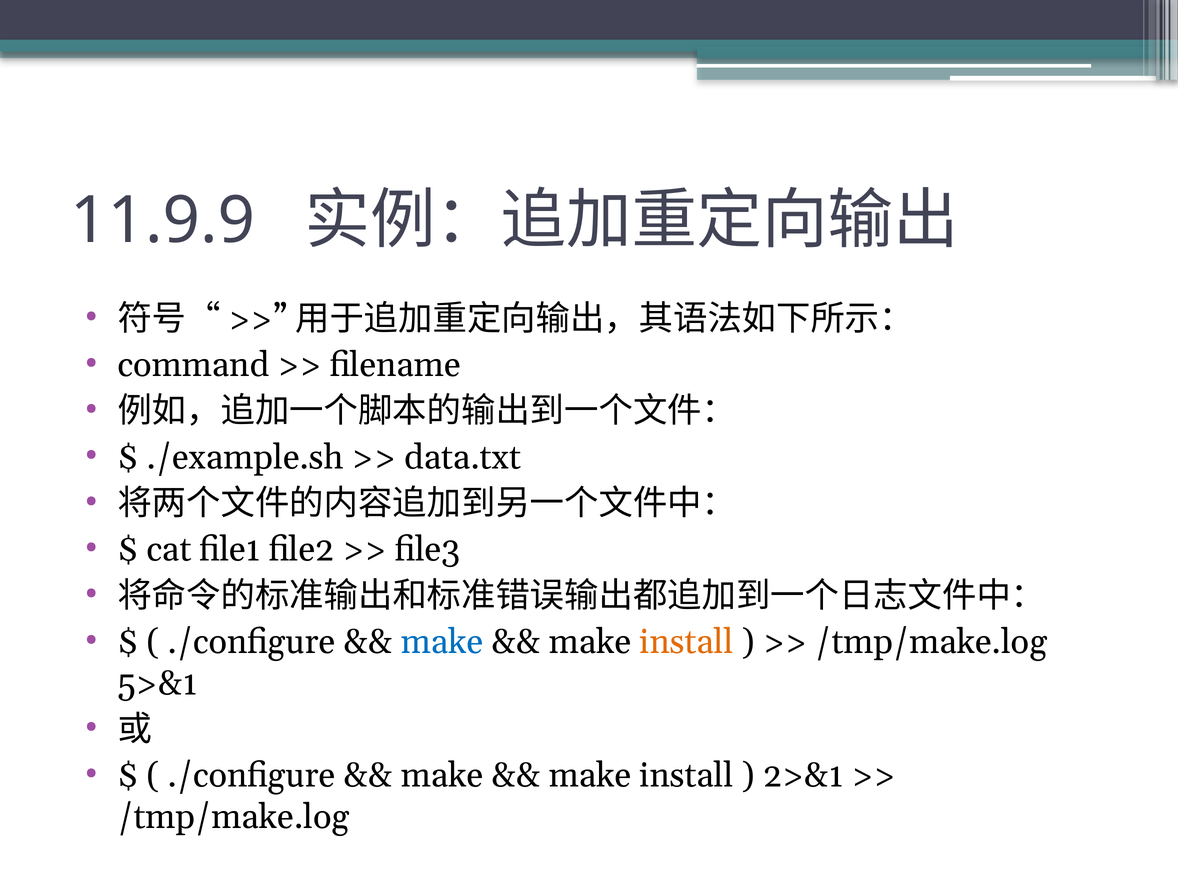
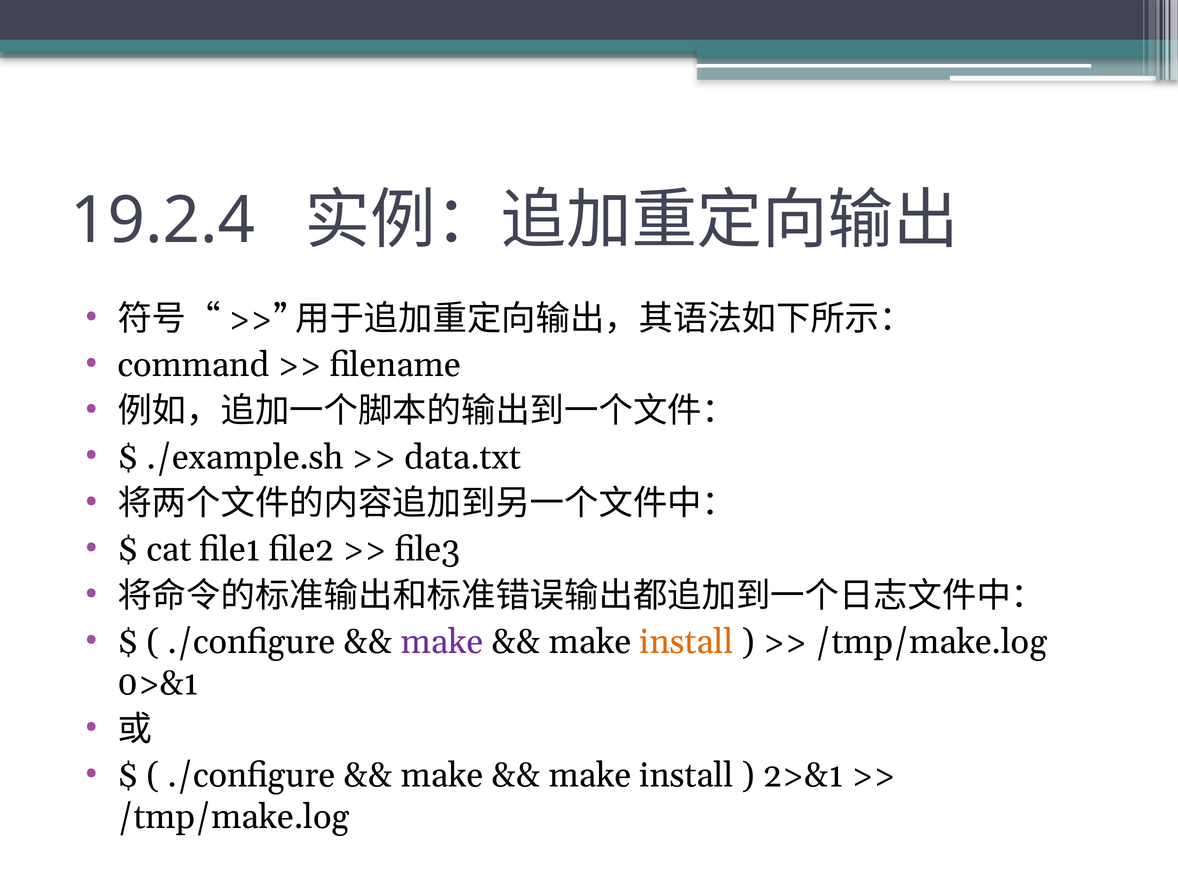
11.9.9: 11.9.9 -> 19.2.4 (163, 220)
make colour: blue -> purple (442, 642)
5>&1: 5>&1 -> 0>&1 (158, 683)
